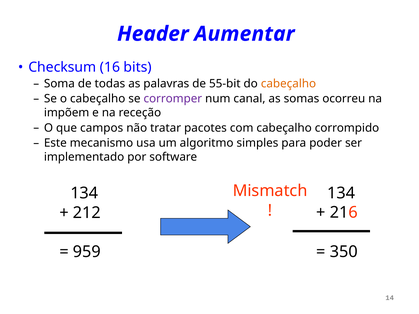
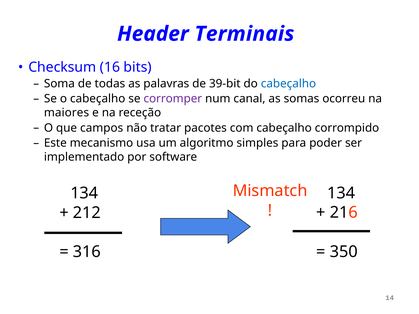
Aumentar: Aumentar -> Terminais (244, 34)
55-bit: 55-bit -> 39-bit (225, 84)
cabeçalho colour: orange -> blue (288, 84)
impõem: impõem -> maiores (67, 113)
959: 959 -> 316 (87, 252)
